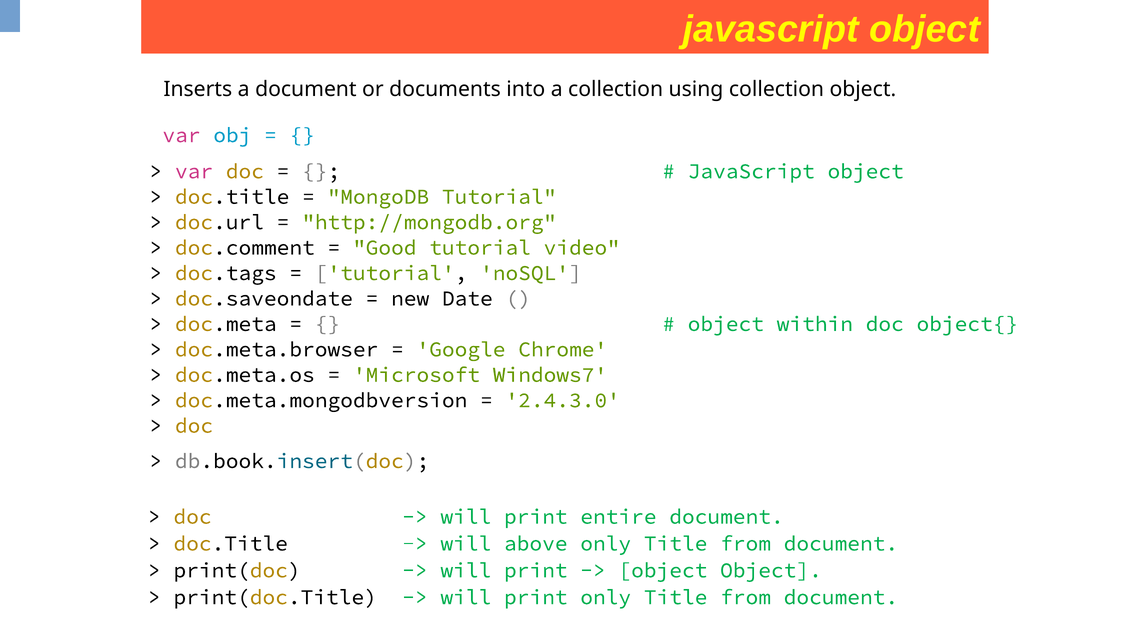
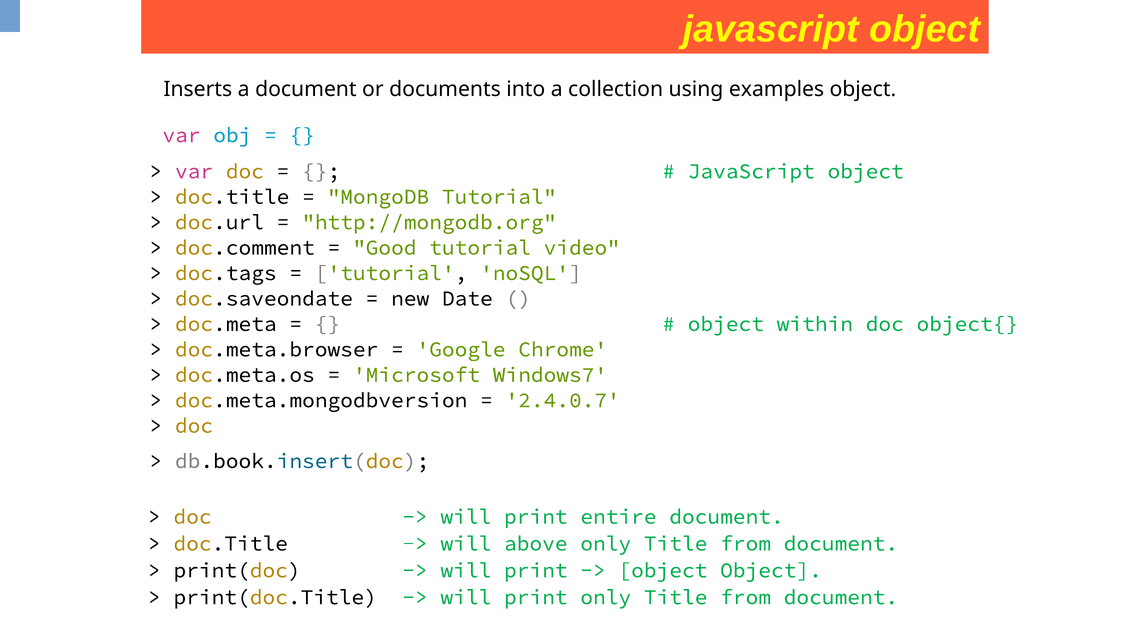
using collection: collection -> examples (777, 89)
2.4.3.0: 2.4.3.0 -> 2.4.0.7 (563, 400)
